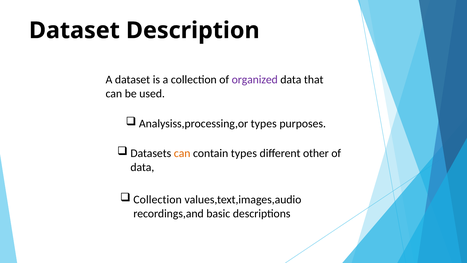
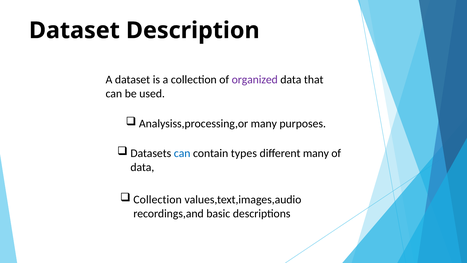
Analysiss,processing,or types: types -> many (264, 123)
can colour: orange -> blue (182, 153)
different other: other -> many (316, 153)
